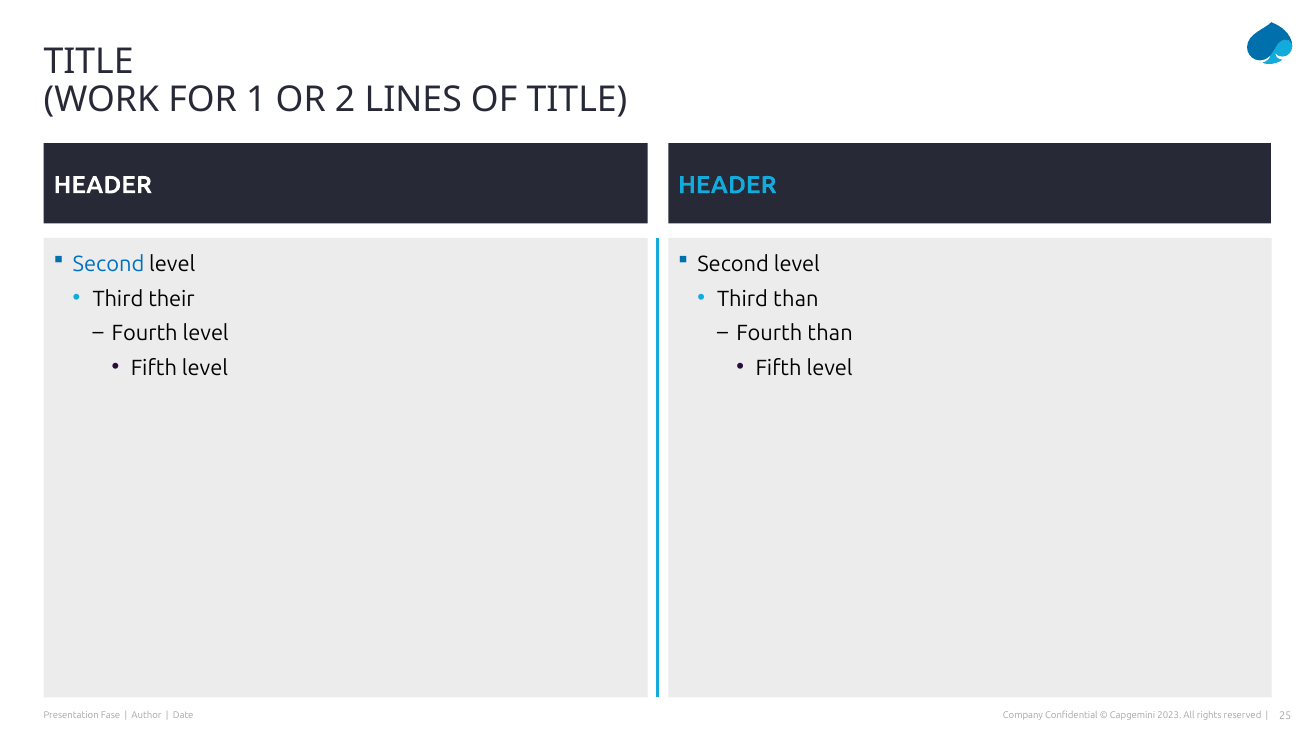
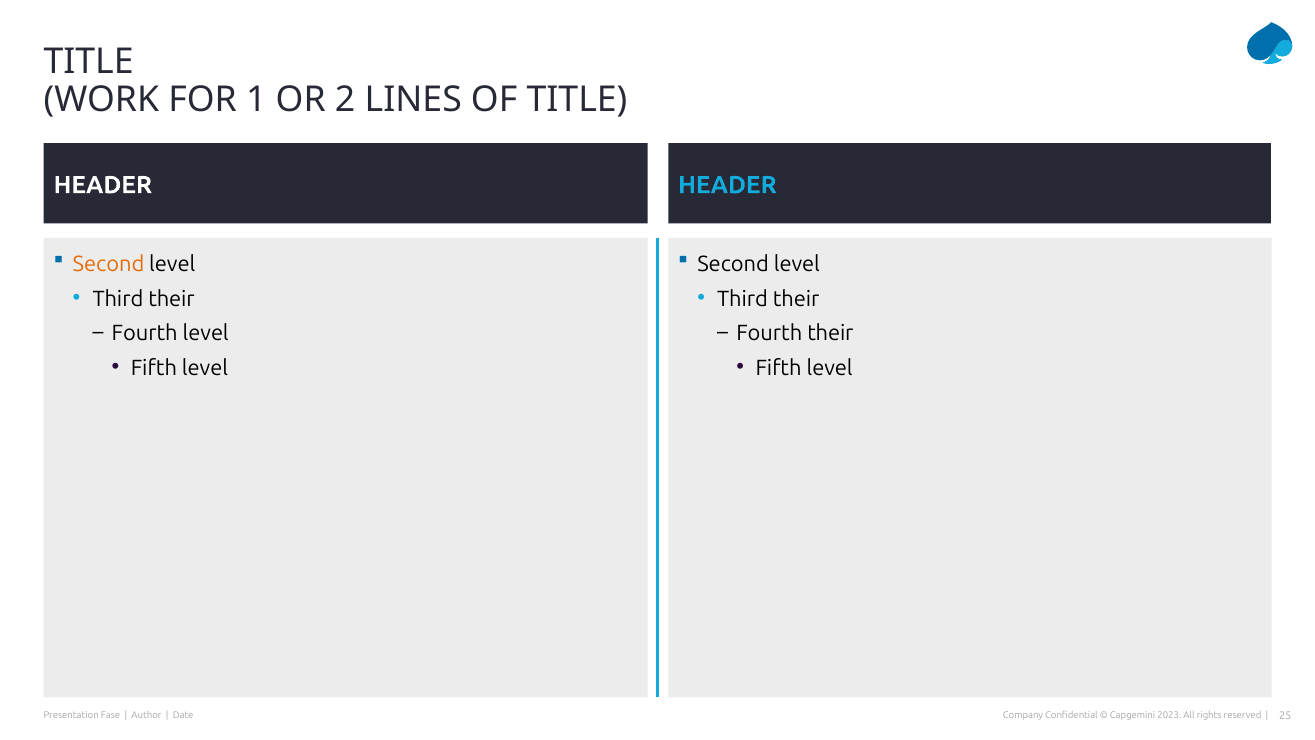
Second colour: blue -> orange (109, 264)
than: than -> their (796, 299)
Fourth than: than -> their (830, 333)
